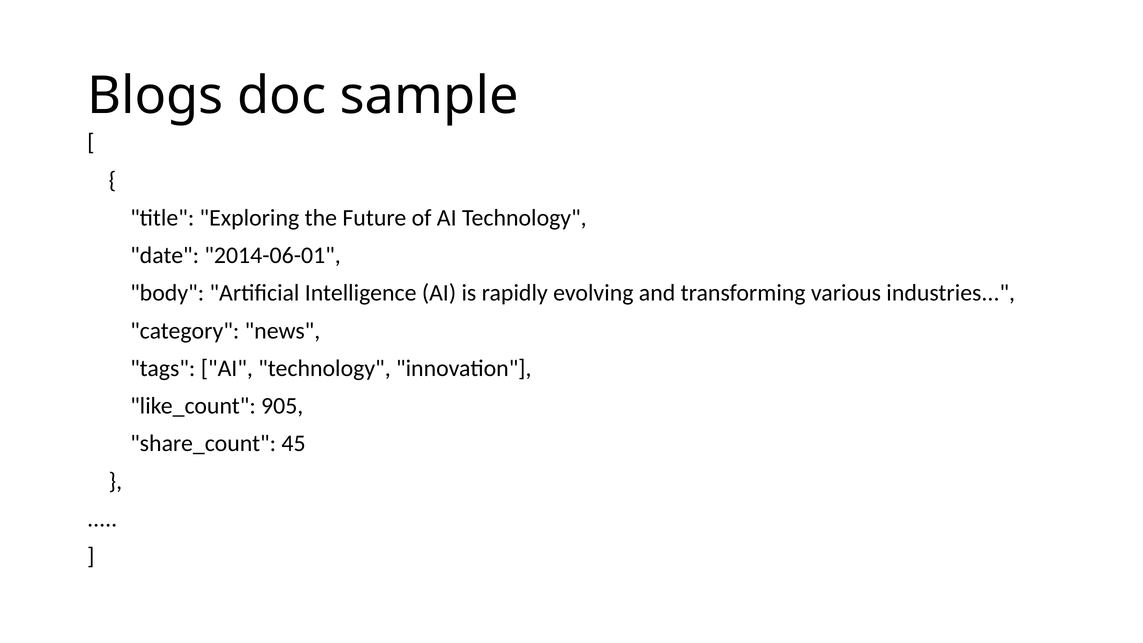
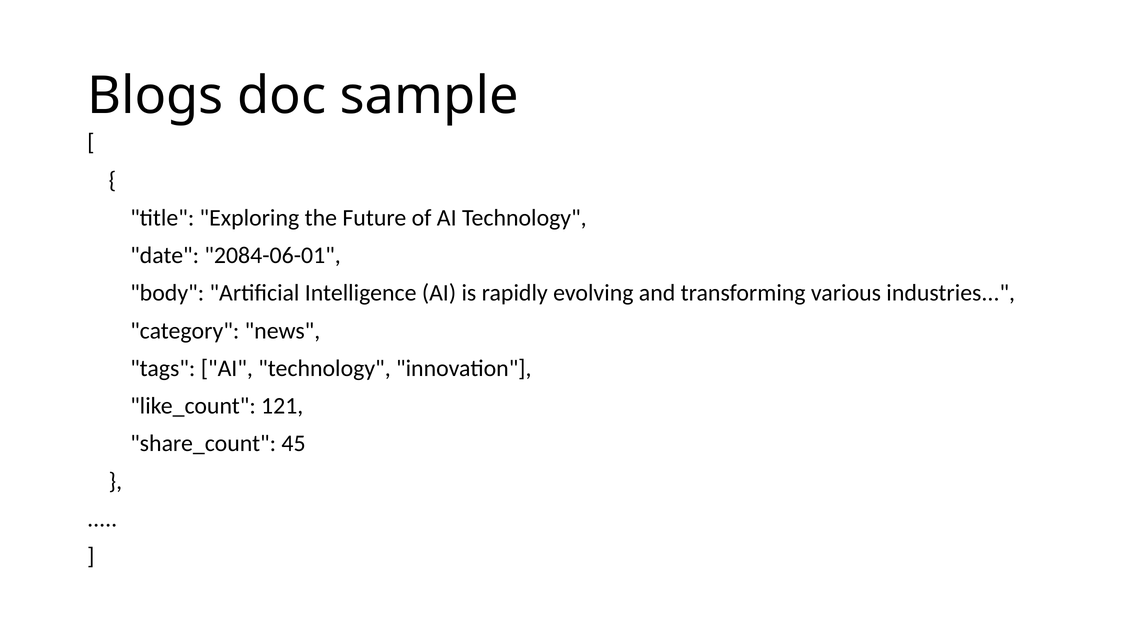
2014-06-01: 2014-06-01 -> 2084-06-01 (273, 255)
905: 905 -> 121 (282, 406)
